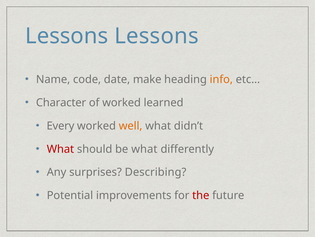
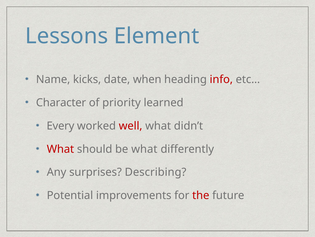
Lessons Lessons: Lessons -> Element (157, 36)
code: code -> kicks (87, 79)
make: make -> when (147, 79)
info colour: orange -> red (221, 79)
of worked: worked -> priority (121, 102)
well colour: orange -> red (131, 125)
